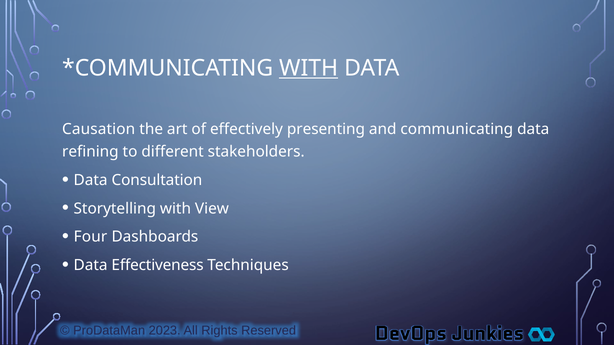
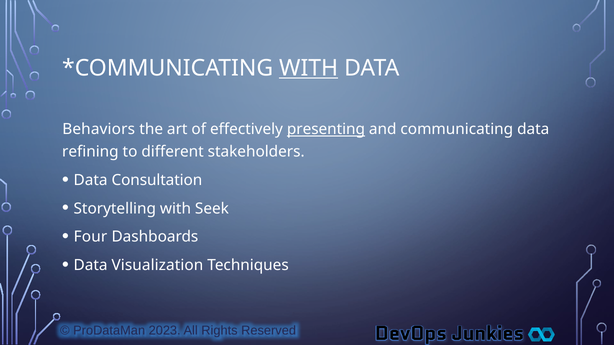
Causation: Causation -> Behaviors (99, 130)
presenting underline: none -> present (326, 130)
View: View -> Seek (212, 209)
Effectiveness: Effectiveness -> Visualization (157, 266)
